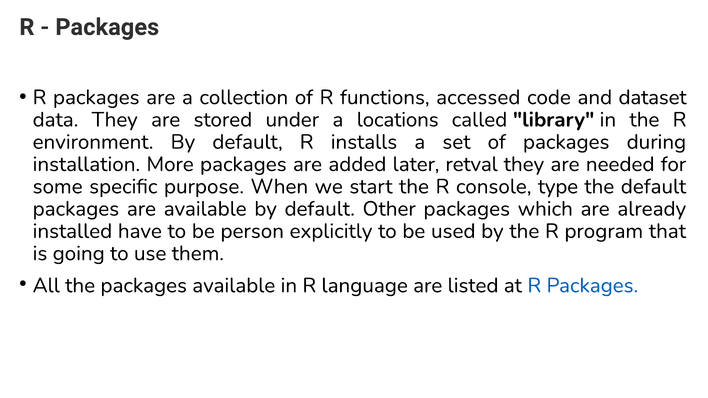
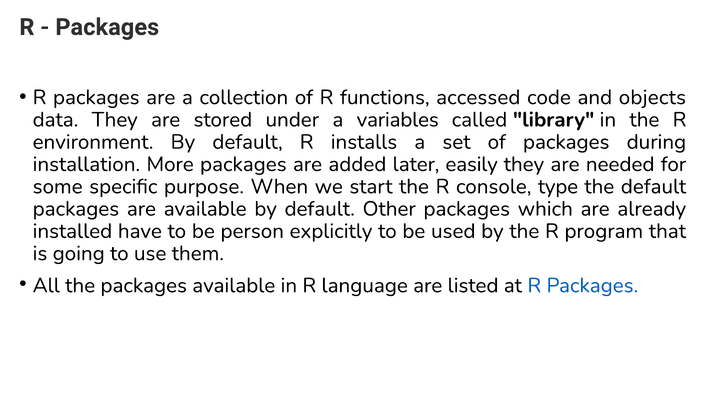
dataset: dataset -> objects (652, 97)
locations: locations -> variables (398, 120)
retval: retval -> easily (472, 164)
